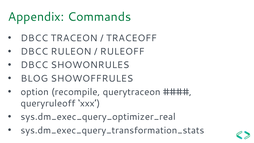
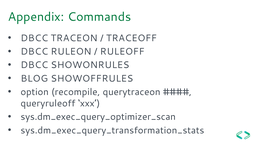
sys.dm_exec_query_optimizer_real: sys.dm_exec_query_optimizer_real -> sys.dm_exec_query_optimizer_scan (98, 117)
